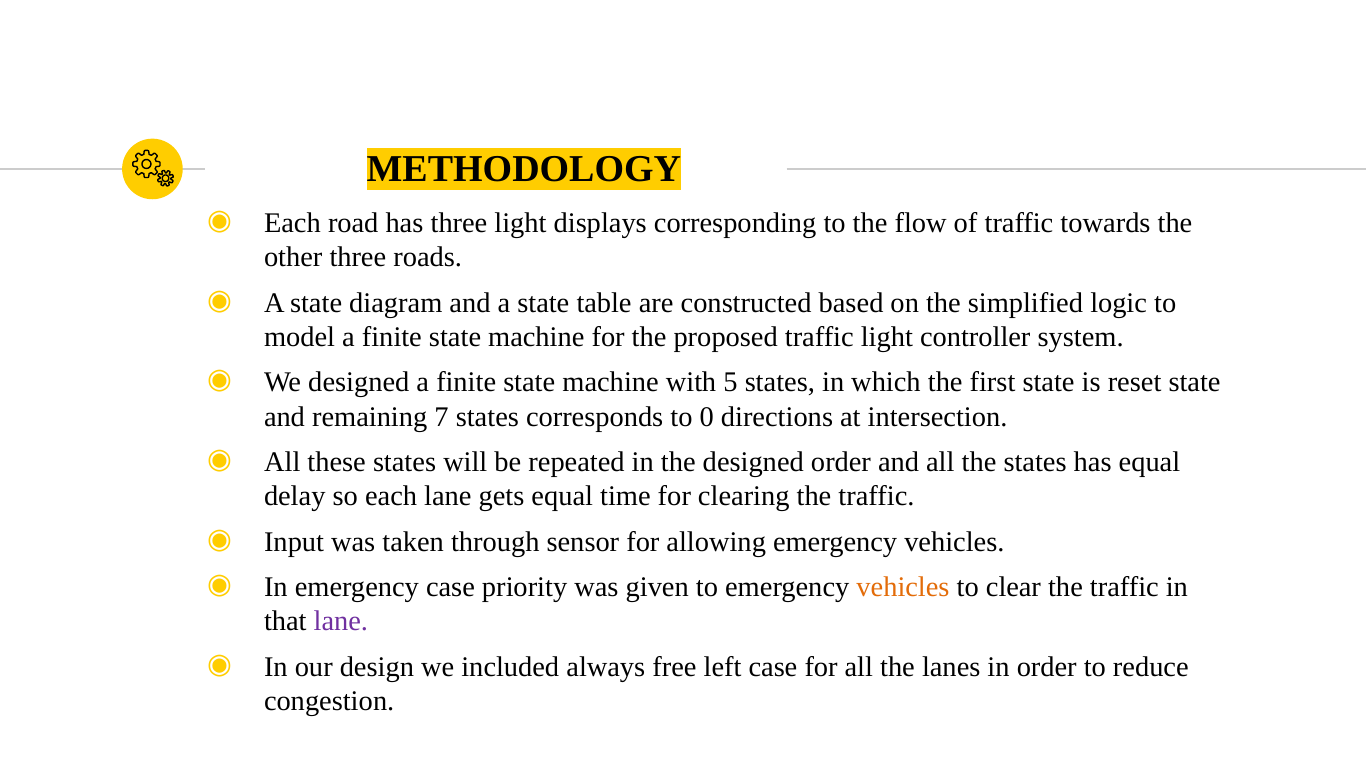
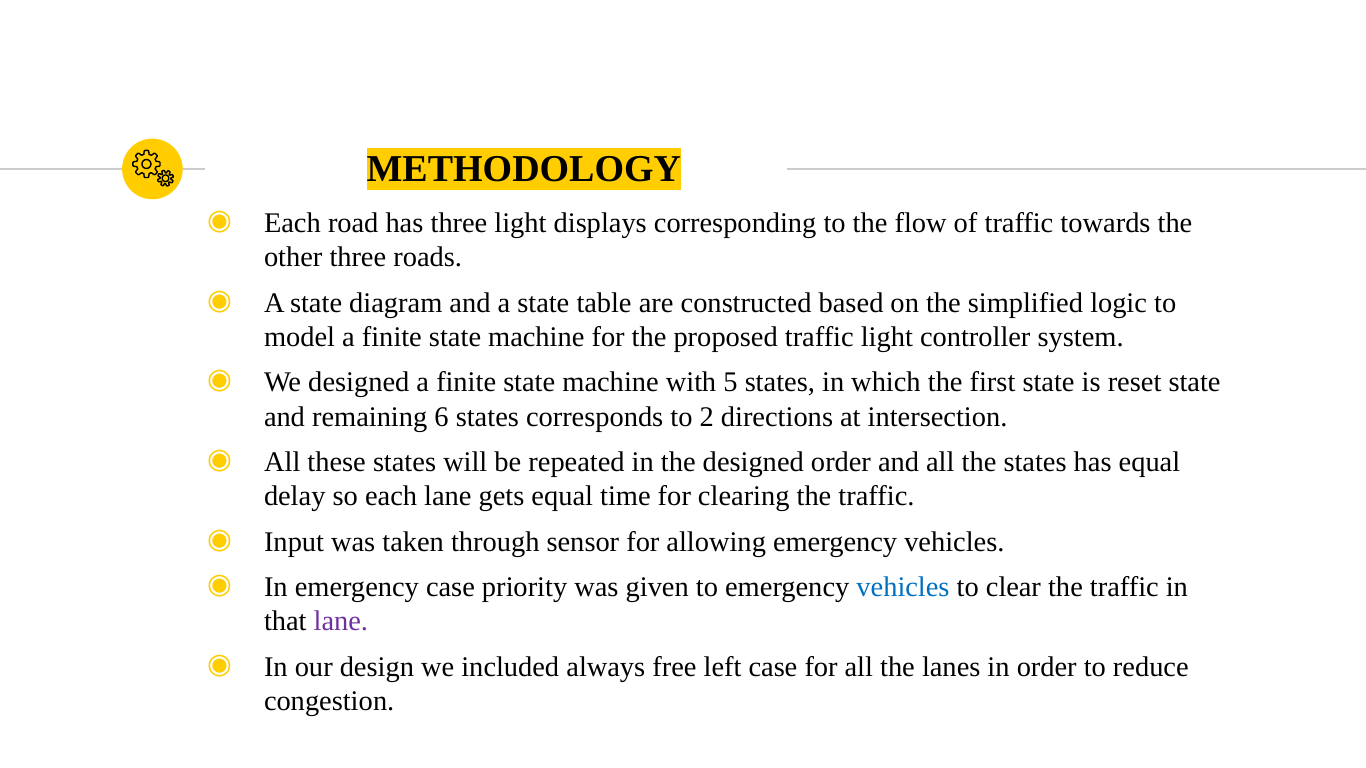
7: 7 -> 6 (442, 417)
0: 0 -> 2 (707, 417)
vehicles colour: orange -> blue (903, 588)
